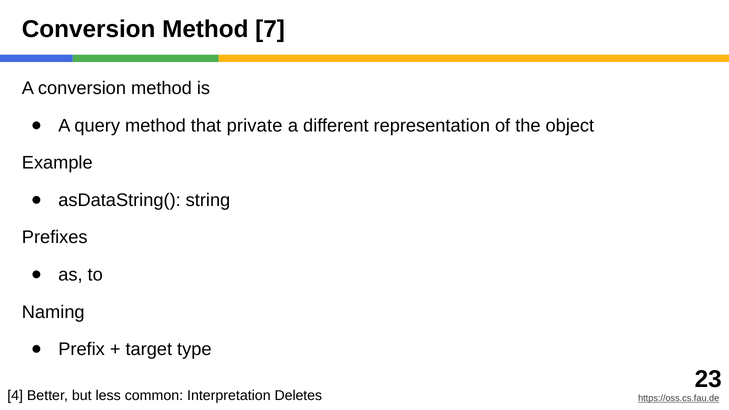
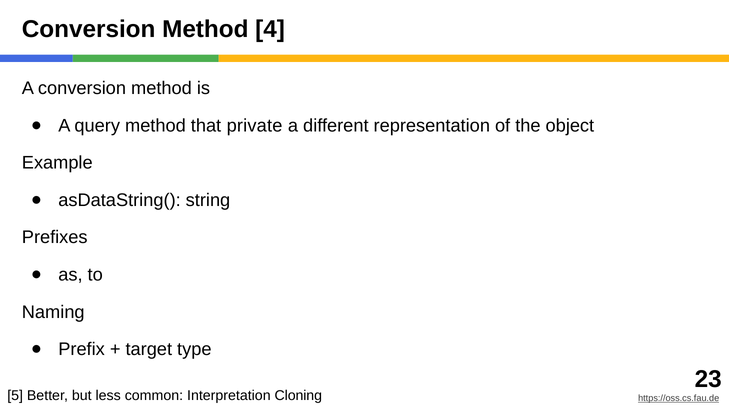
7: 7 -> 4 (270, 29)
4: 4 -> 5 (15, 396)
Deletes: Deletes -> Cloning (298, 396)
